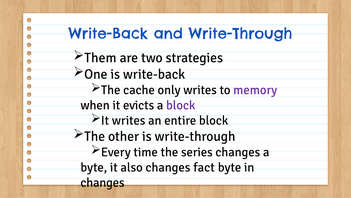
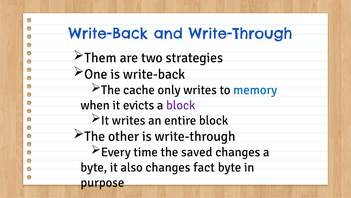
memory colour: purple -> blue (255, 90)
series: series -> saved (197, 152)
changes: changes -> purpose (102, 182)
